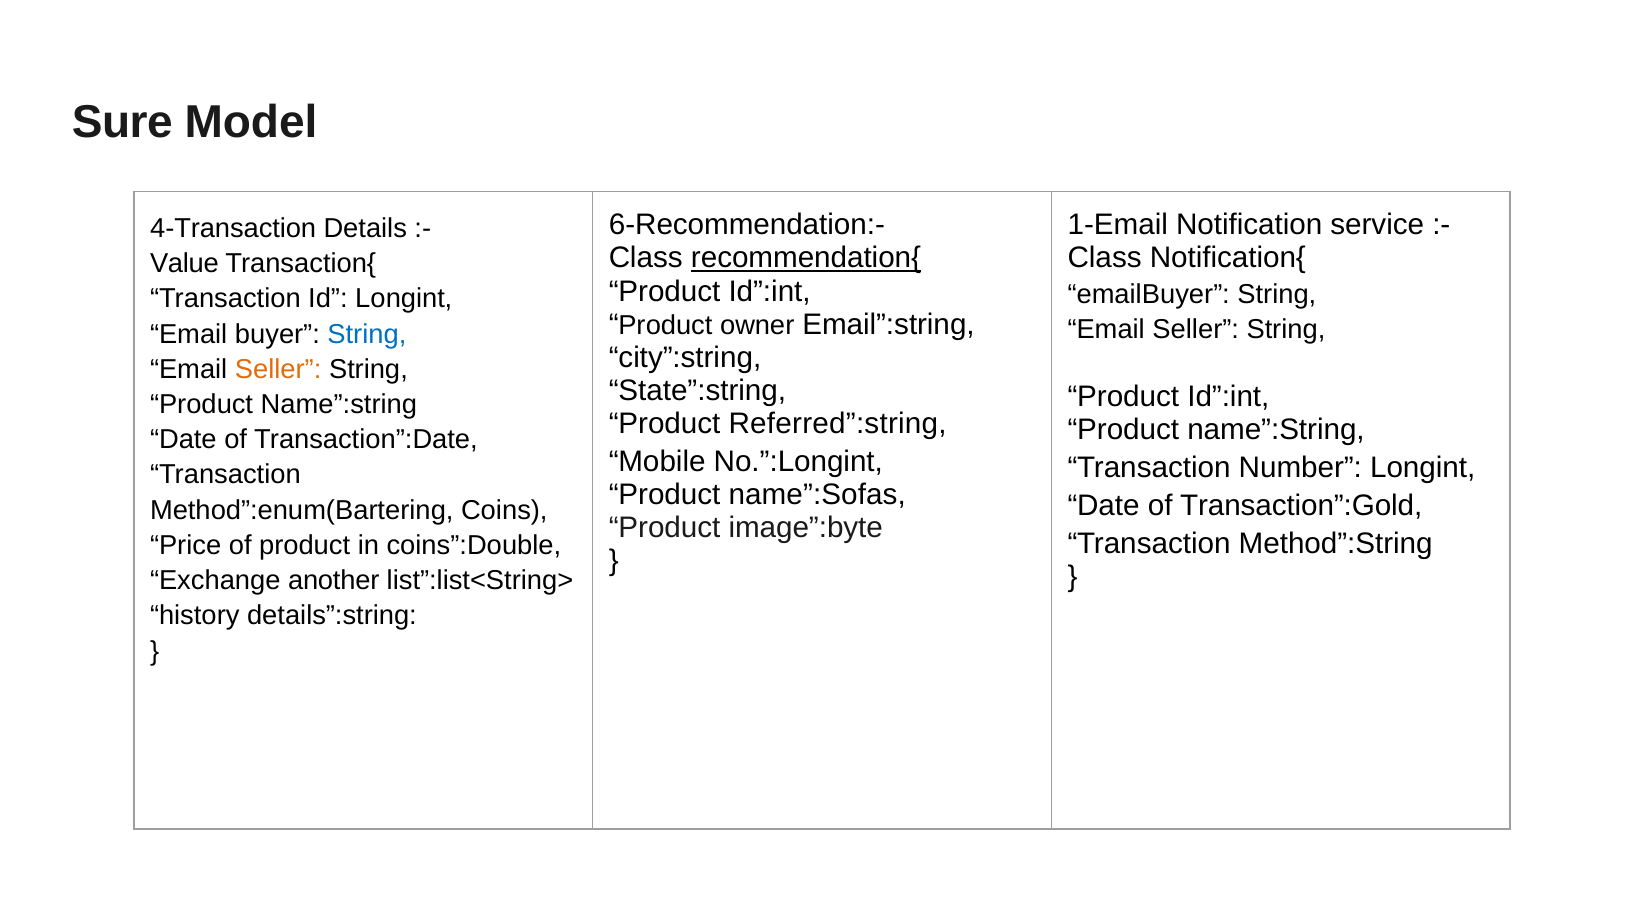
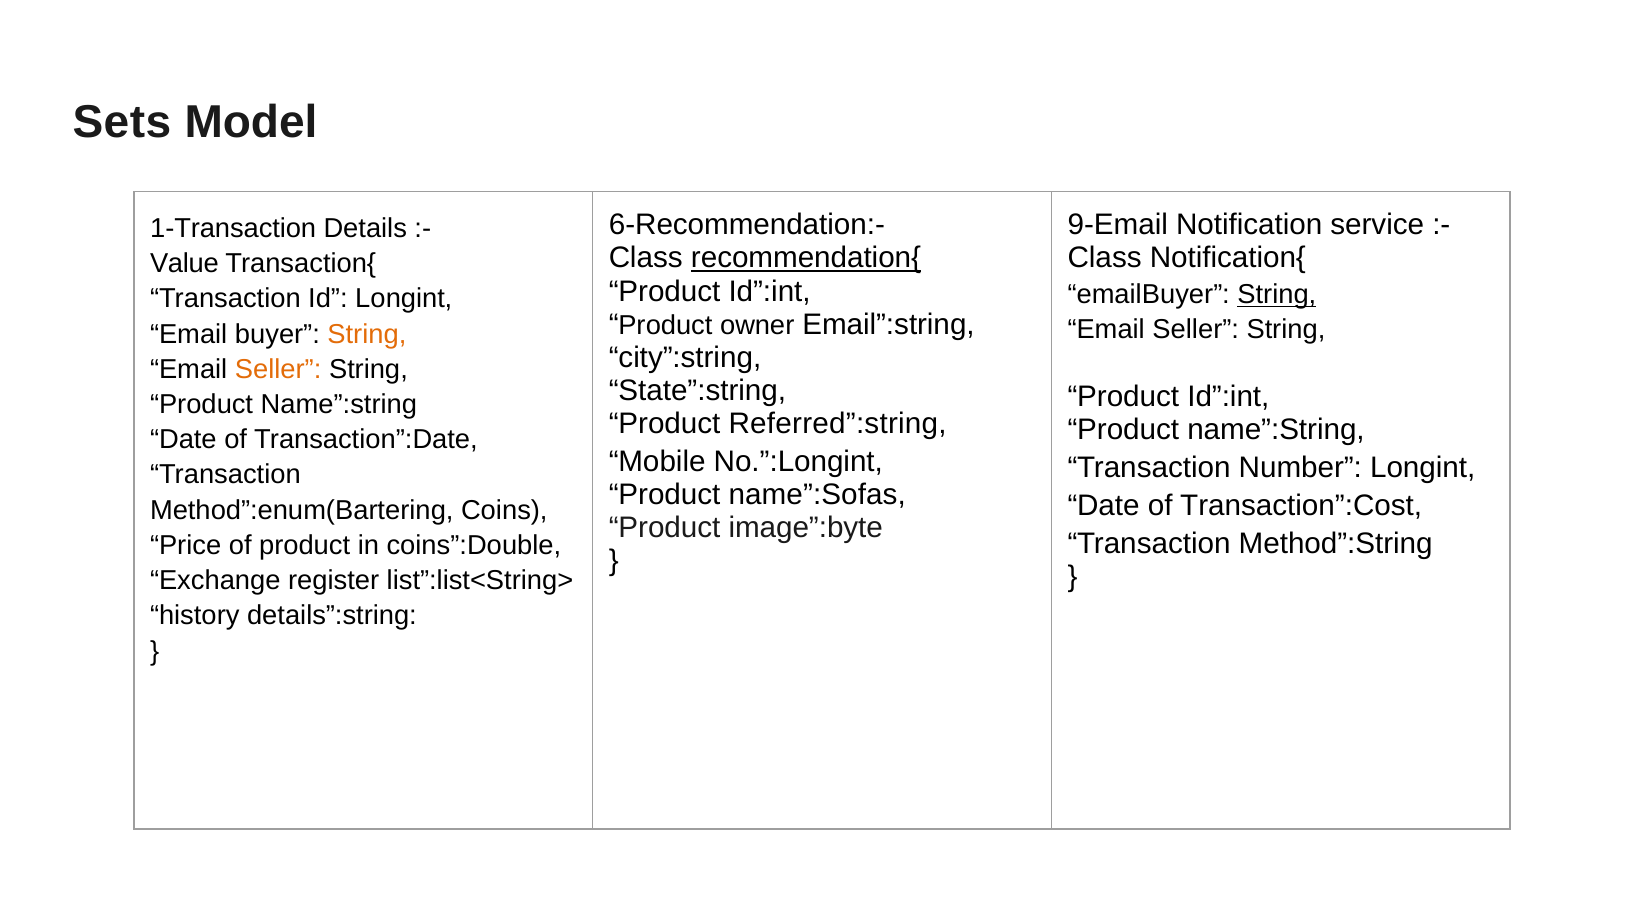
Sure: Sure -> Sets (122, 123)
1-Email: 1-Email -> 9-Email (1118, 225)
4-Transaction: 4-Transaction -> 1-Transaction (233, 229)
String underline: none -> present (1277, 295)
String colour: blue -> orange (367, 334)
Transaction”:Gold: Transaction”:Gold -> Transaction”:Cost (1301, 506)
another: another -> register (334, 581)
